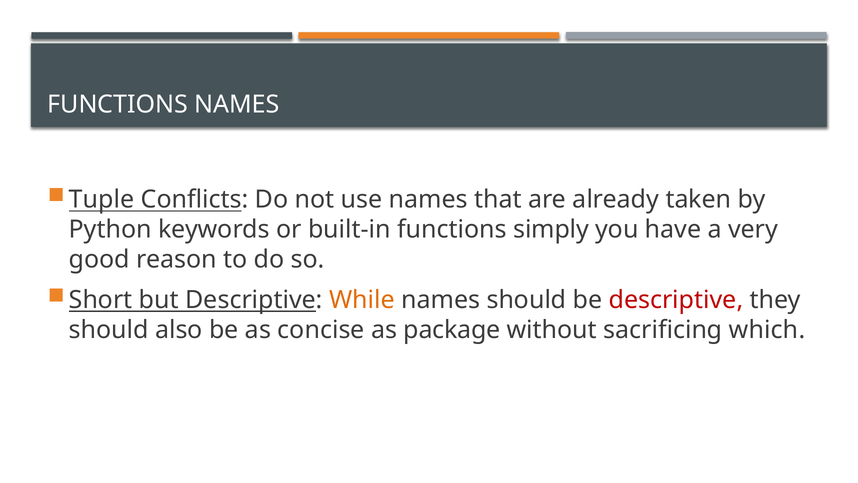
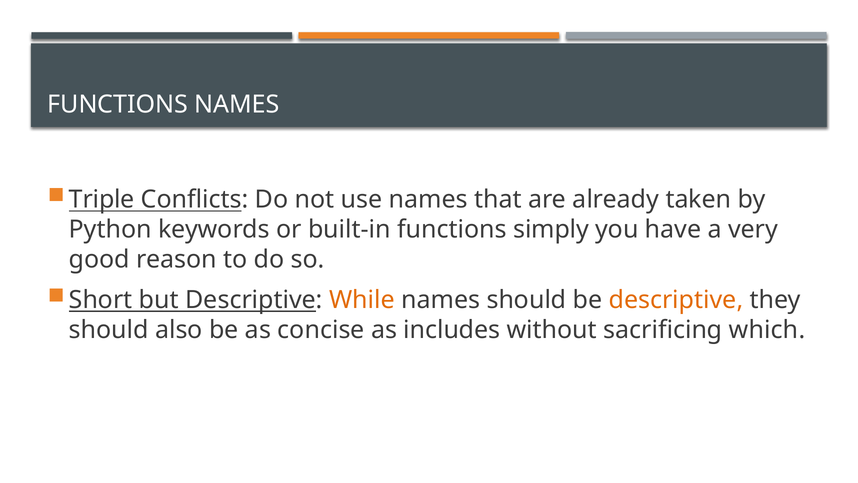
Tuple: Tuple -> Triple (102, 199)
descriptive colour: red -> orange (676, 300)
package: package -> includes (452, 330)
